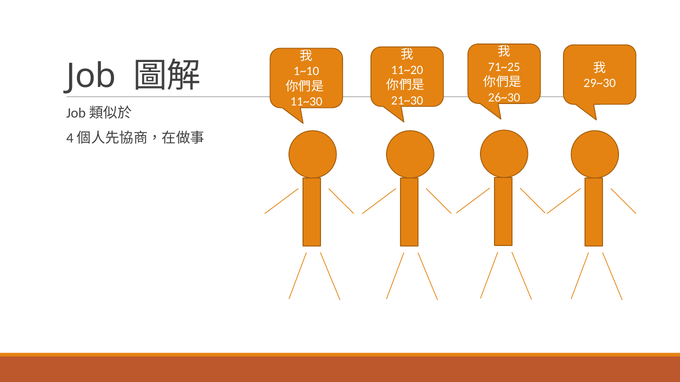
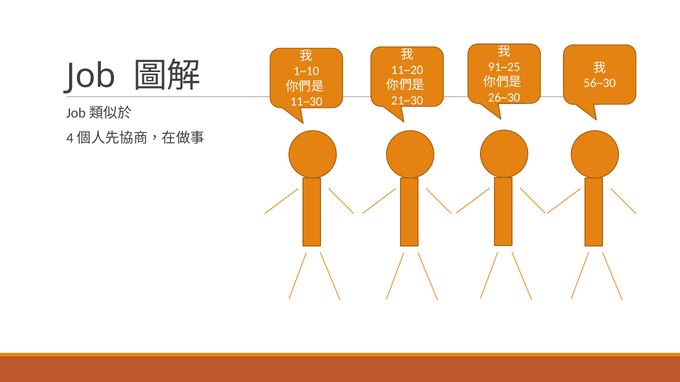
71~25: 71~25 -> 91~25 (504, 67)
29~30: 29~30 -> 56~30 (600, 83)
